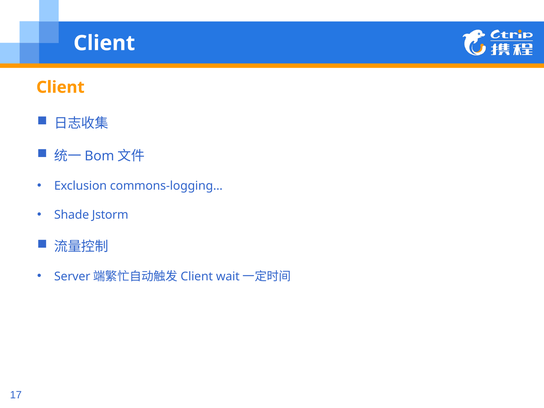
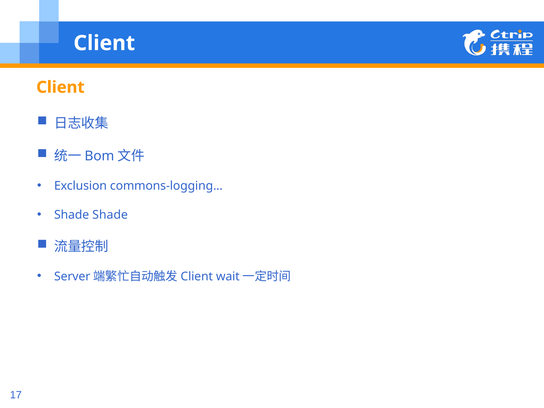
Shade Jstorm: Jstorm -> Shade (110, 215)
